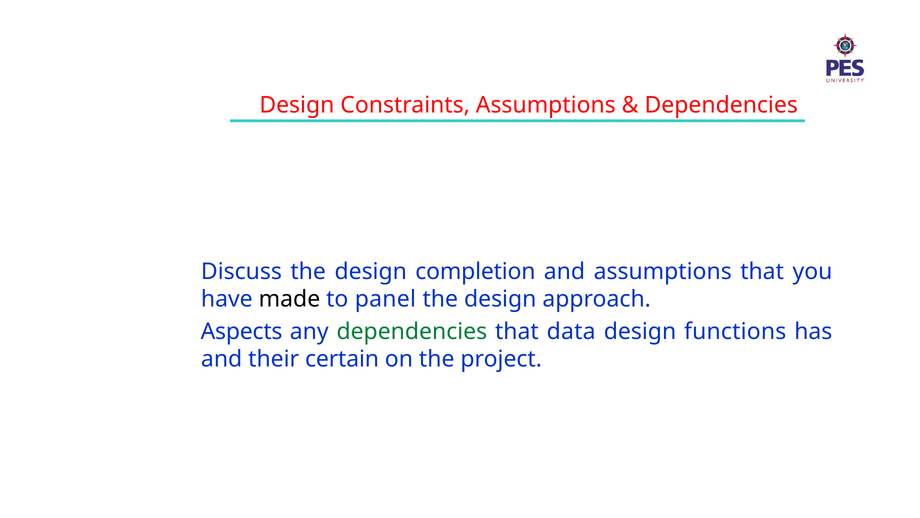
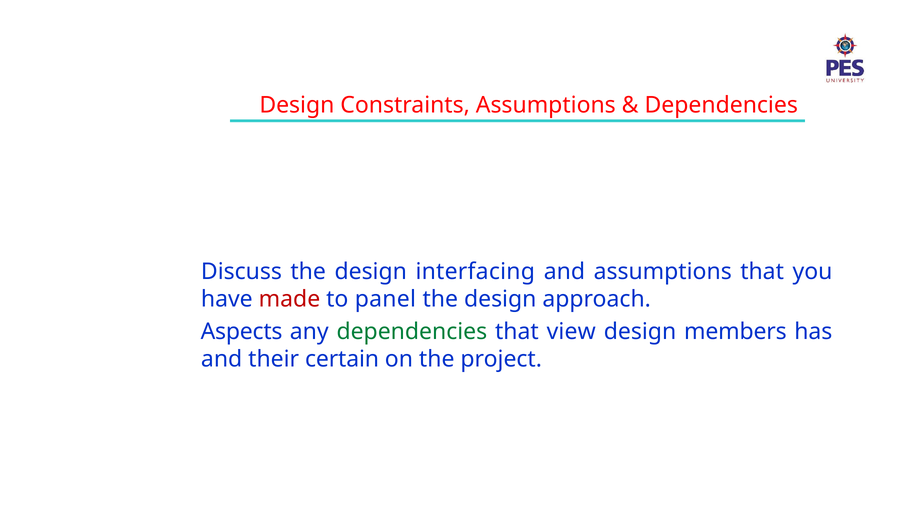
completion: completion -> interfacing (475, 271)
made colour: black -> red (289, 299)
data: data -> view (571, 331)
functions: functions -> members (735, 331)
